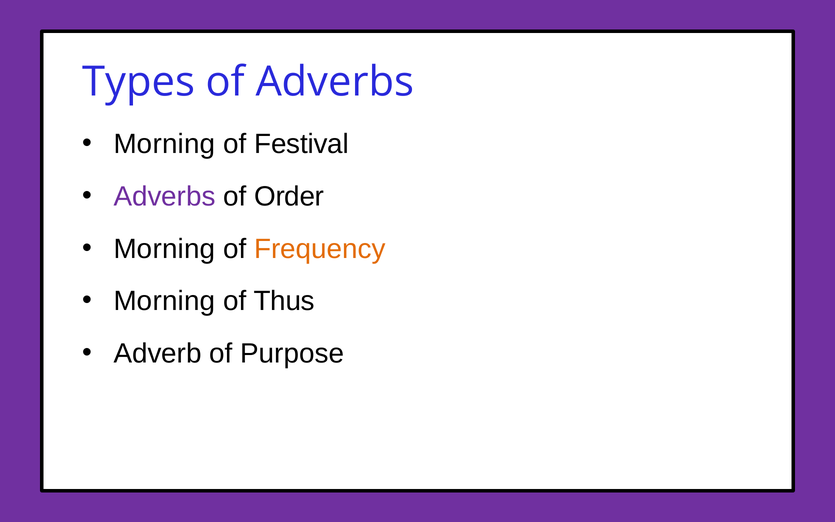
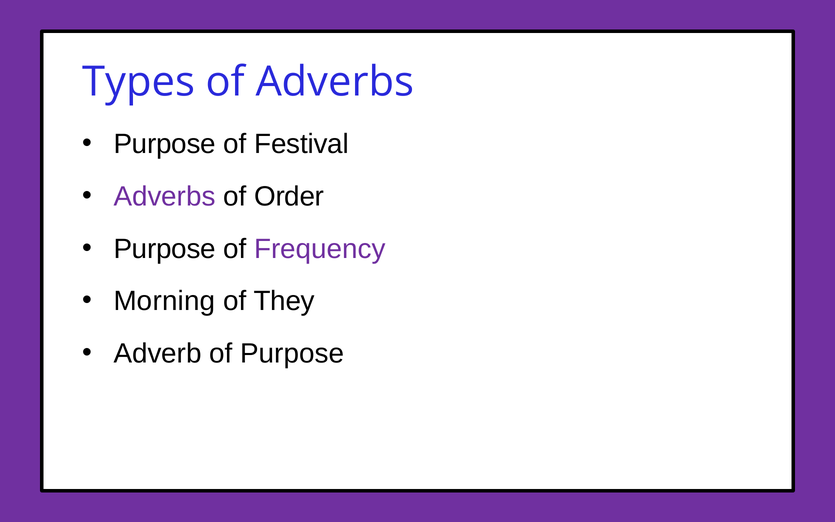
Morning: Morning -> Purpose (165, 144)
Morning: Morning -> Purpose (165, 249)
Frequency colour: orange -> purple (320, 249)
Thus: Thus -> They (284, 301)
